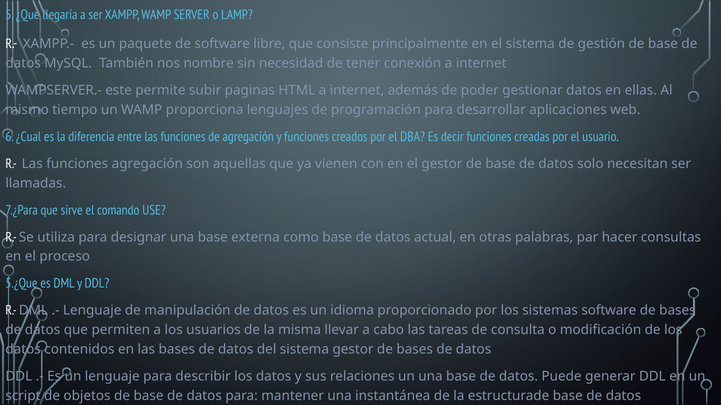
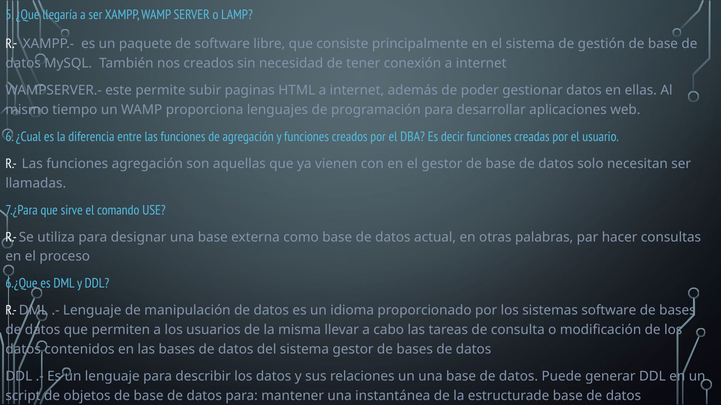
nos nombre: nombre -> creados (209, 64)
5.¿Que: 5.¿Que -> 6.¿Que (21, 284)
